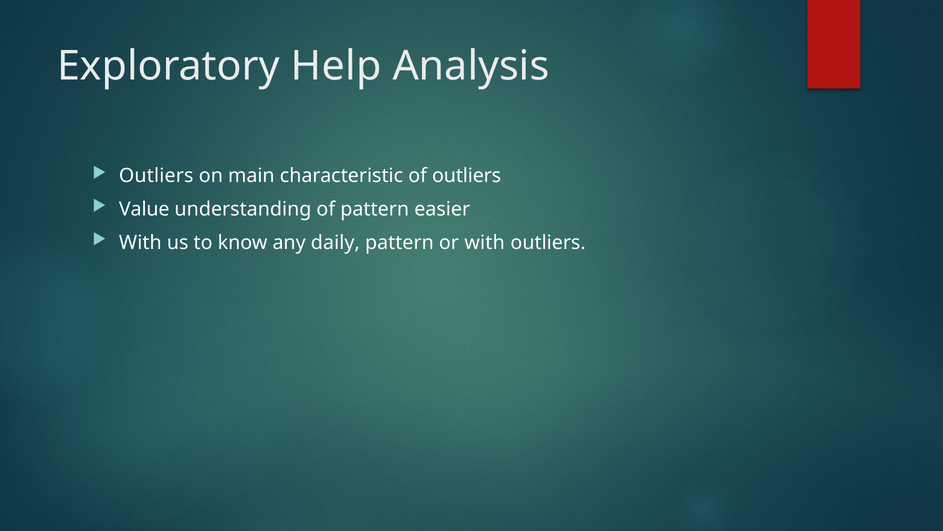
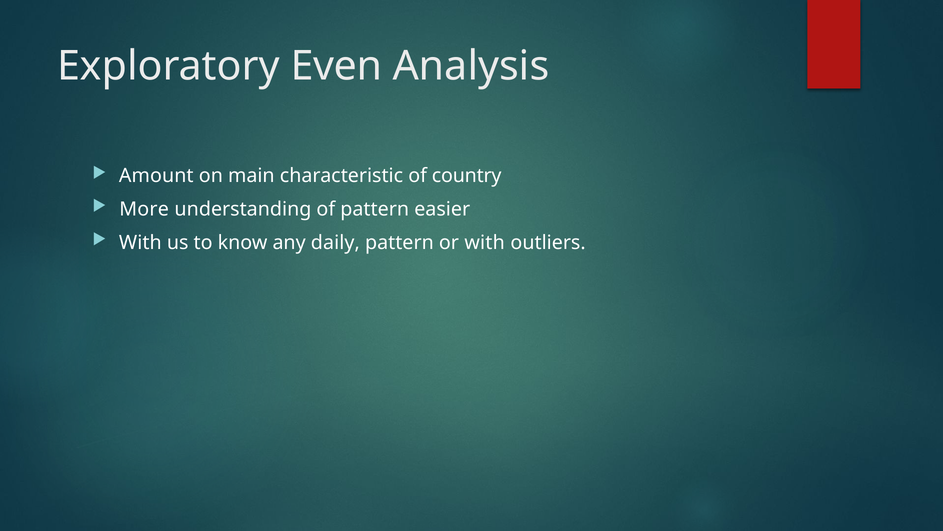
Help: Help -> Even (336, 66)
Outliers: Outliers -> Amount (156, 176)
of outliers: outliers -> country (467, 176)
Value: Value -> More (144, 209)
